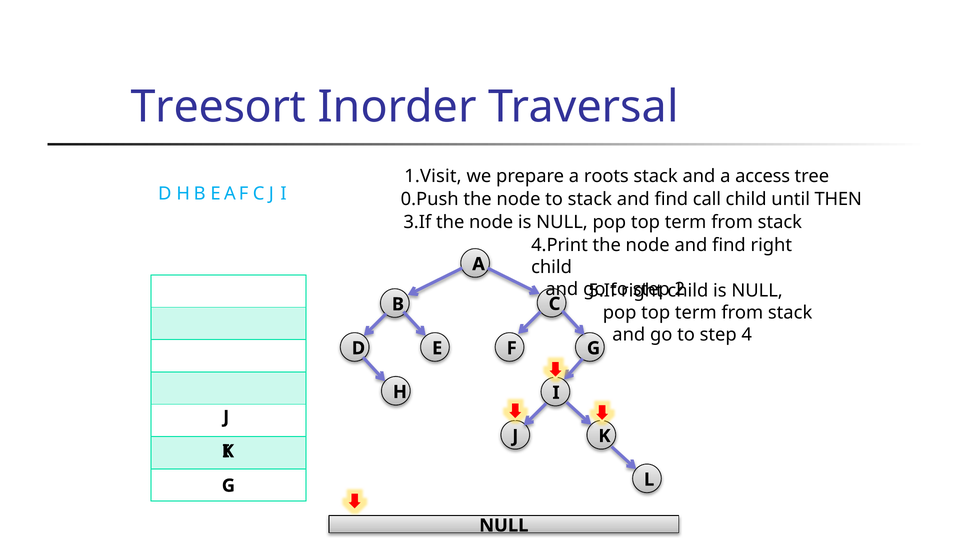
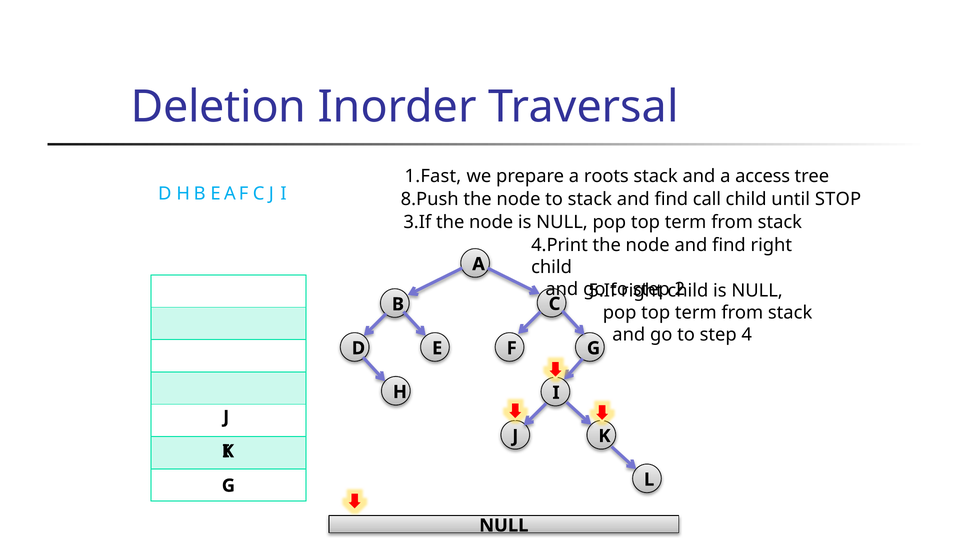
Treesort: Treesort -> Deletion (218, 107)
1.Visit: 1.Visit -> 1.Fast (433, 176)
0.Push: 0.Push -> 8.Push (430, 199)
THEN: THEN -> STOP (838, 199)
